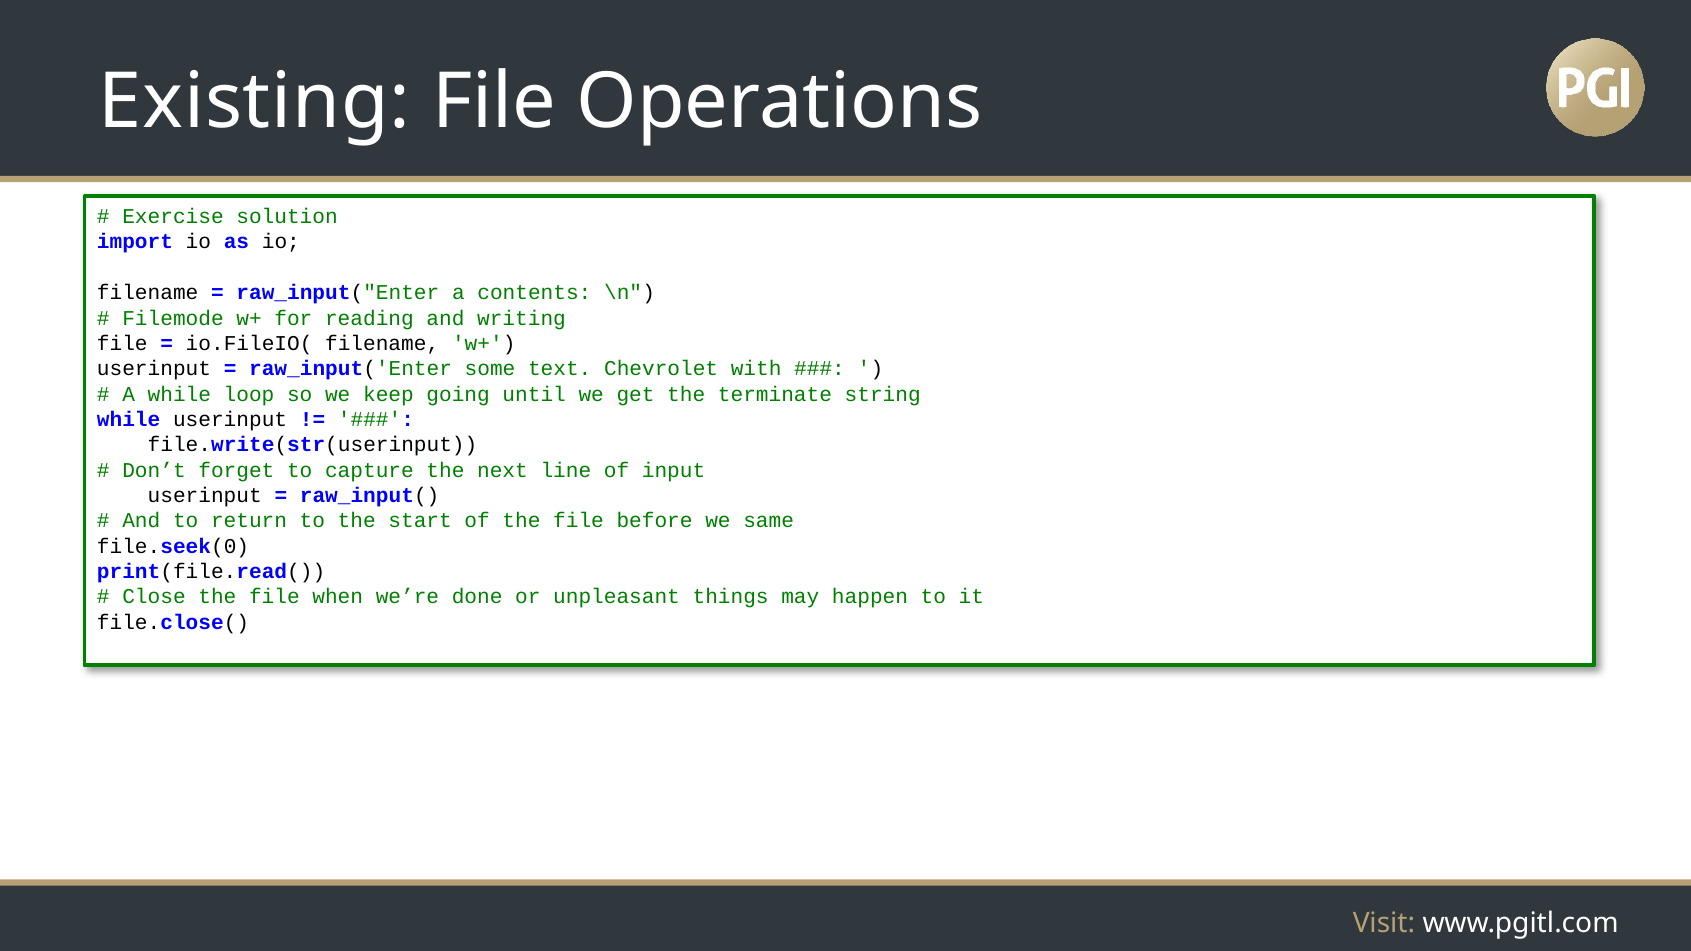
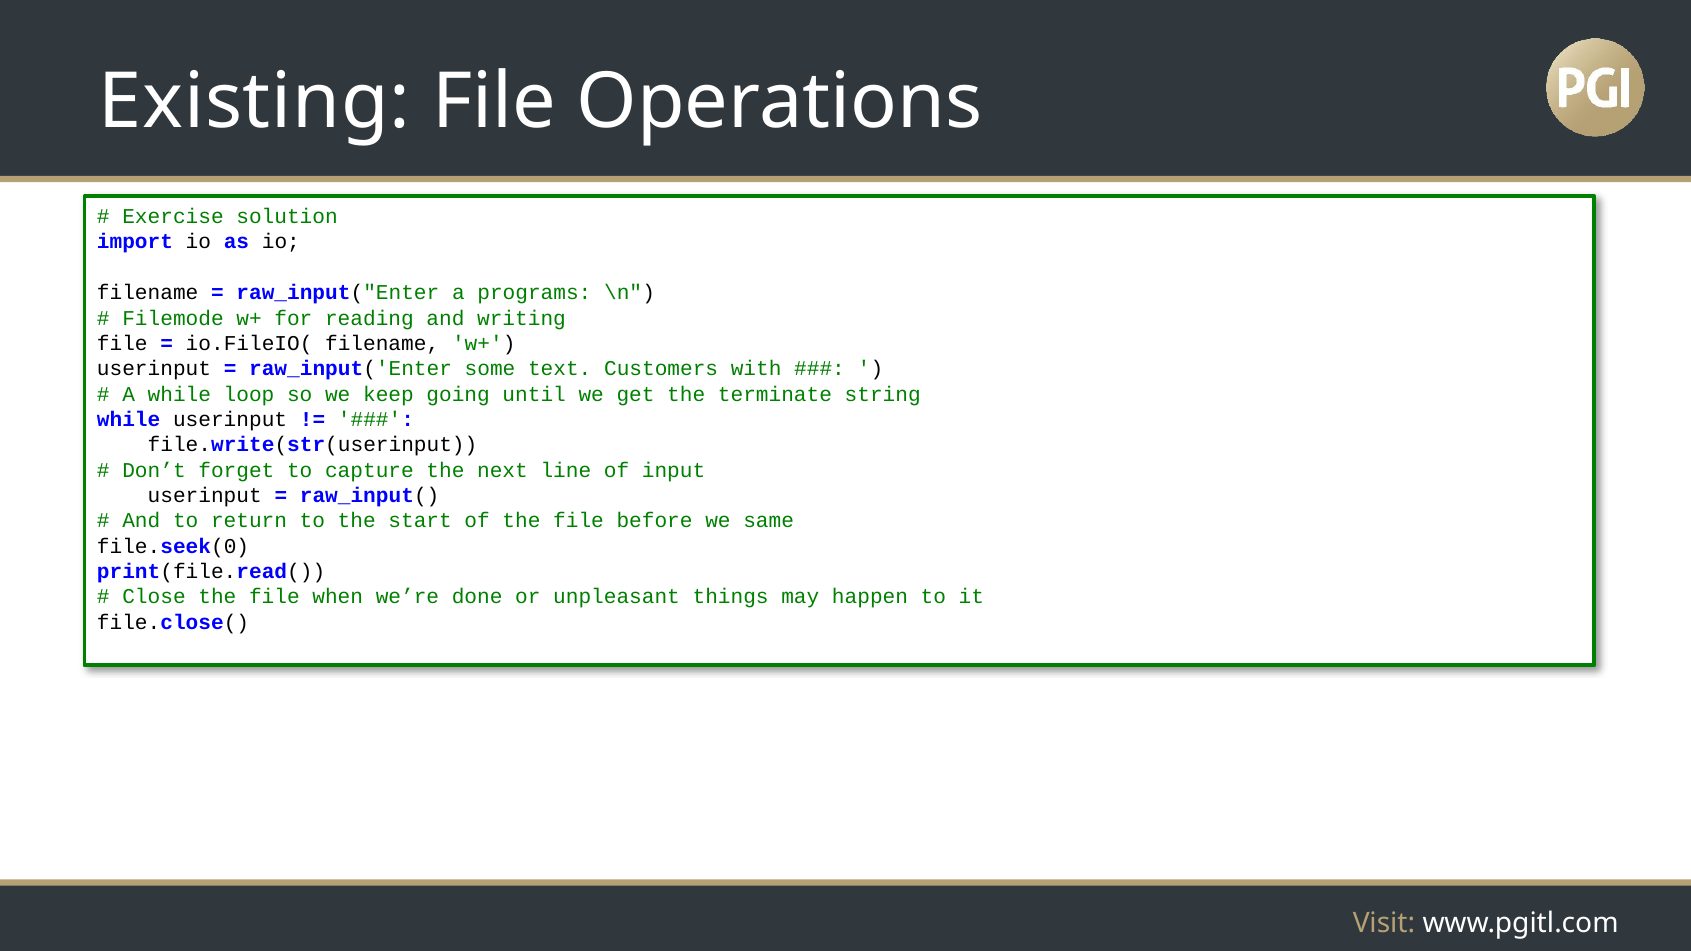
contents: contents -> programs (534, 293)
Chevrolet: Chevrolet -> Customers (661, 369)
